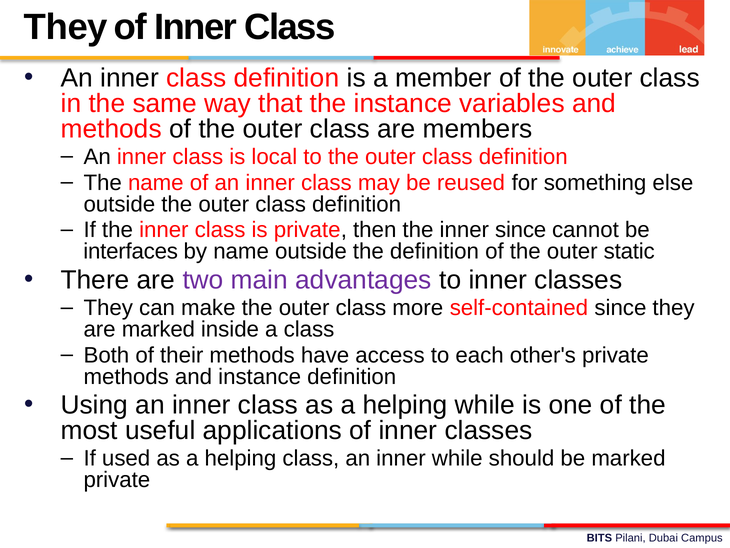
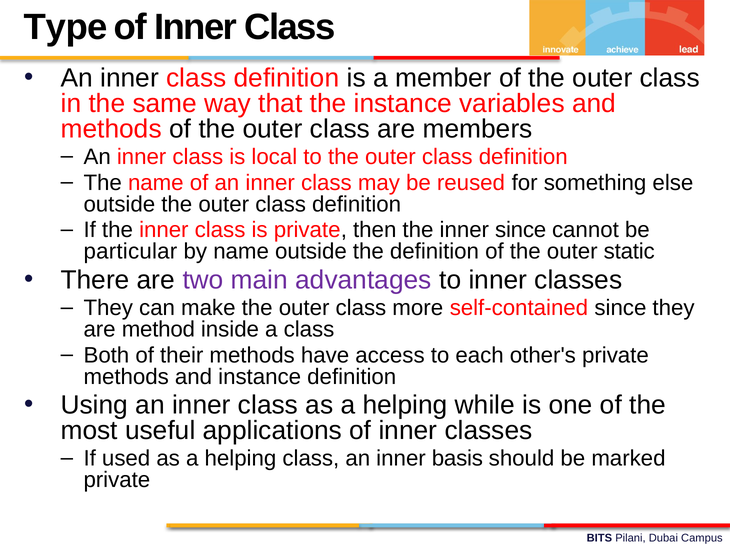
They: They -> Type (66, 27)
interfaces: interfaces -> particular (130, 251)
are marked: marked -> method (158, 329)
inner while: while -> basis (457, 458)
